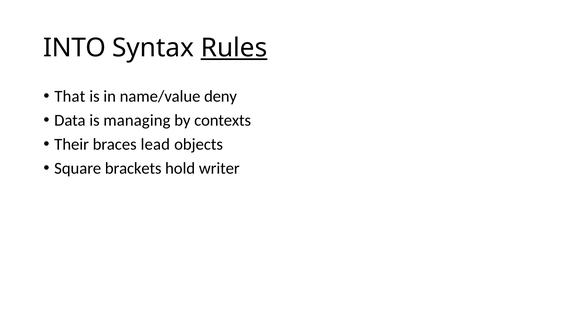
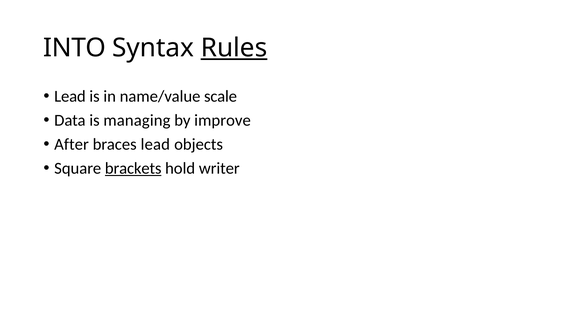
That: That -> Lead (70, 97)
deny: deny -> scale (220, 97)
contexts: contexts -> improve (223, 120)
Their: Their -> After (72, 144)
brackets underline: none -> present (133, 168)
